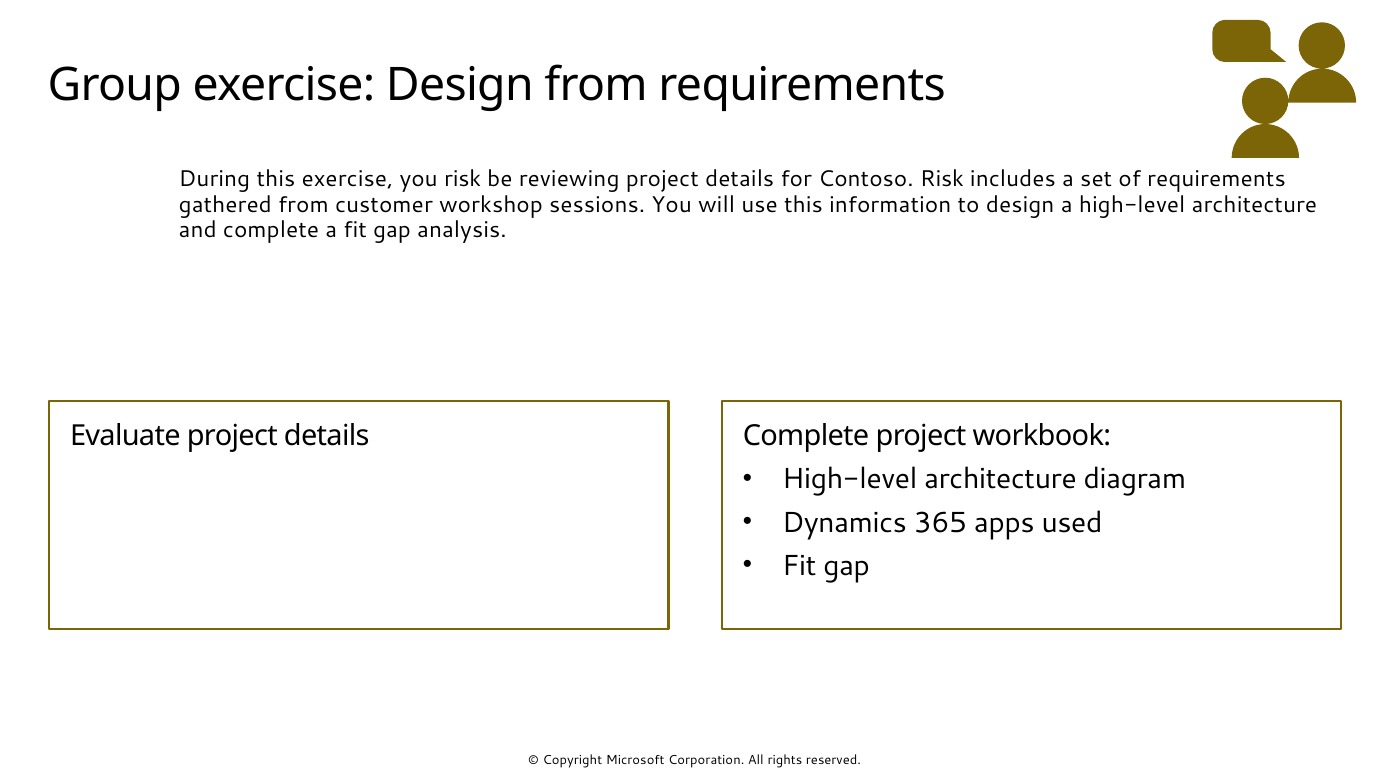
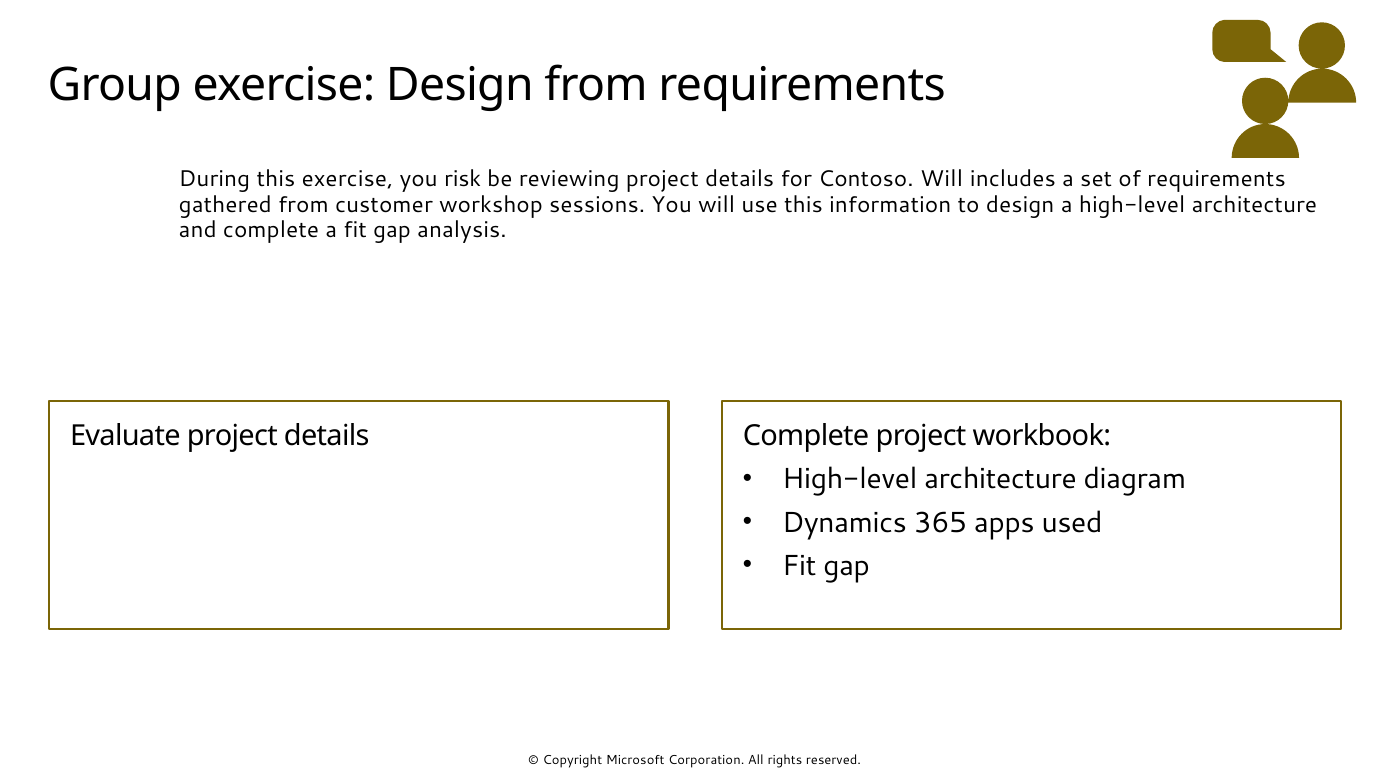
Contoso Risk: Risk -> Will (942, 179)
